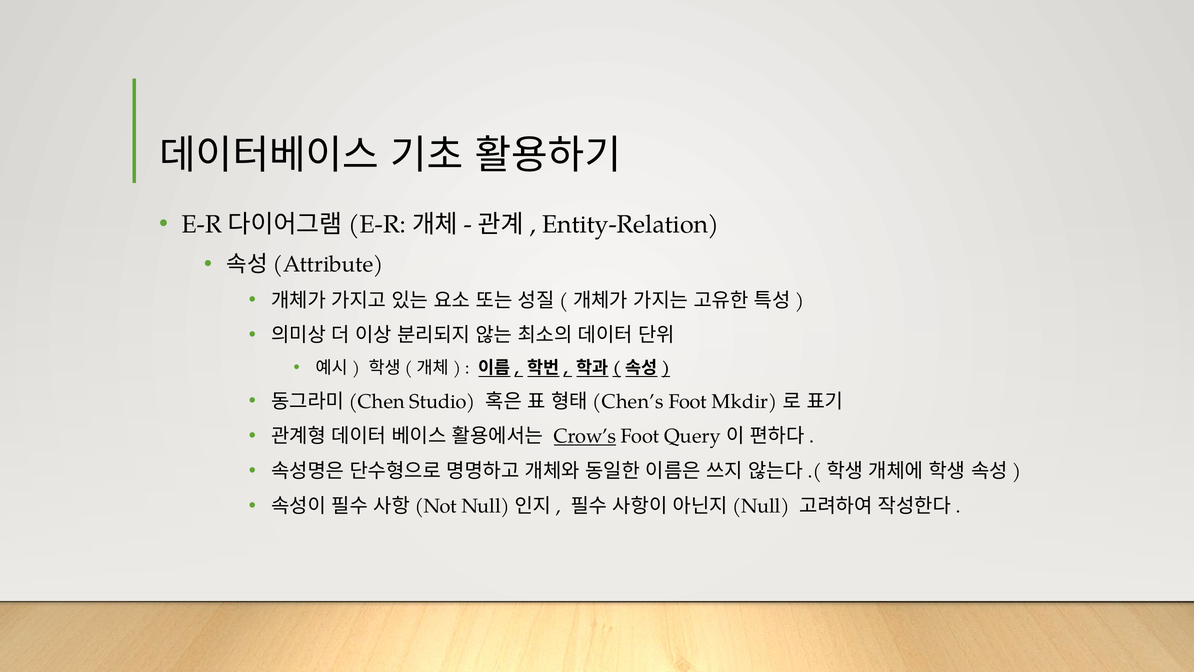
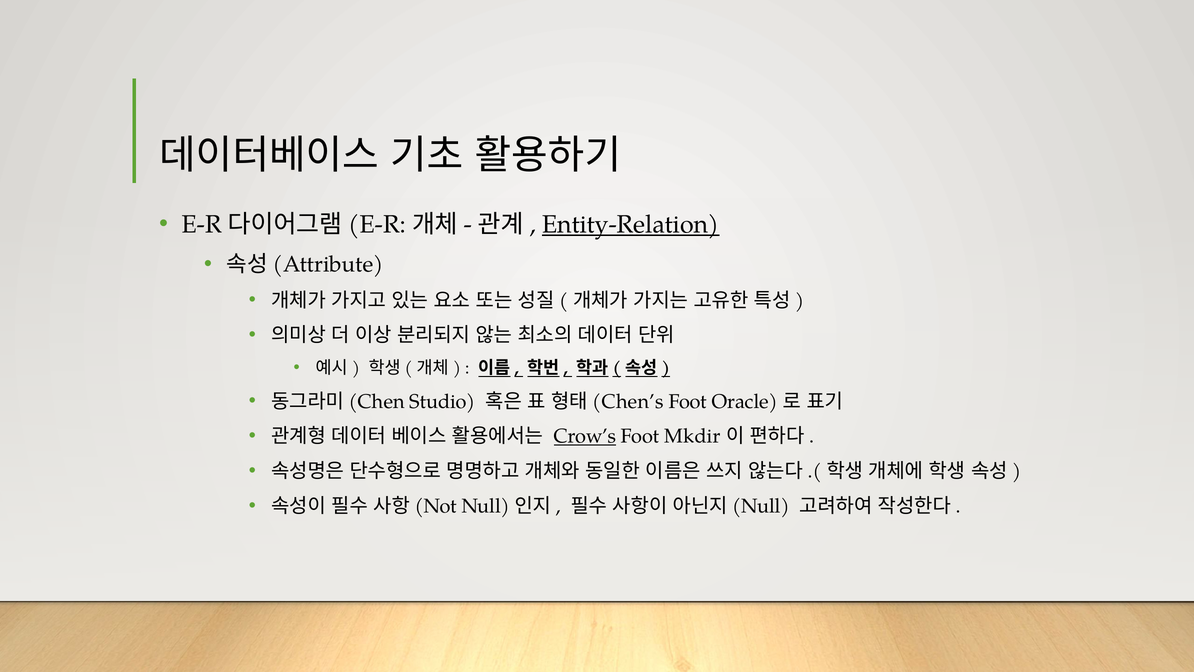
Entity-Relation underline: none -> present (631, 225)
Mkdir: Mkdir -> Oracle (745, 401)
Query: Query -> Mkdir (693, 436)
